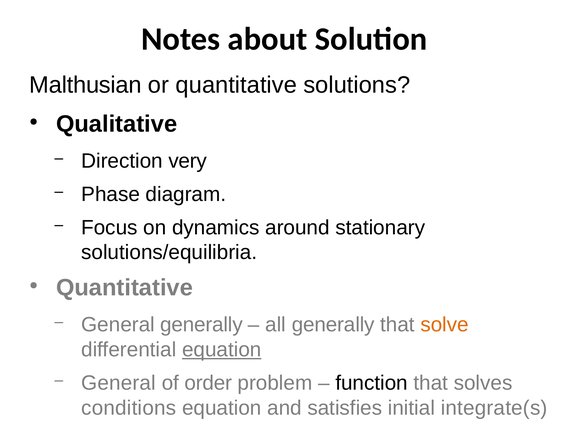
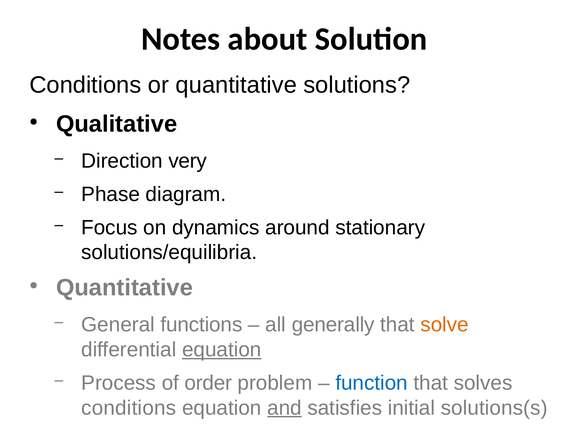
Malthusian: Malthusian -> Conditions (85, 85)
General generally: generally -> functions (201, 325)
General: General -> Process (119, 383)
function colour: black -> blue (372, 383)
and underline: none -> present (284, 408)
integrate(s: integrate(s -> solutions(s (494, 408)
